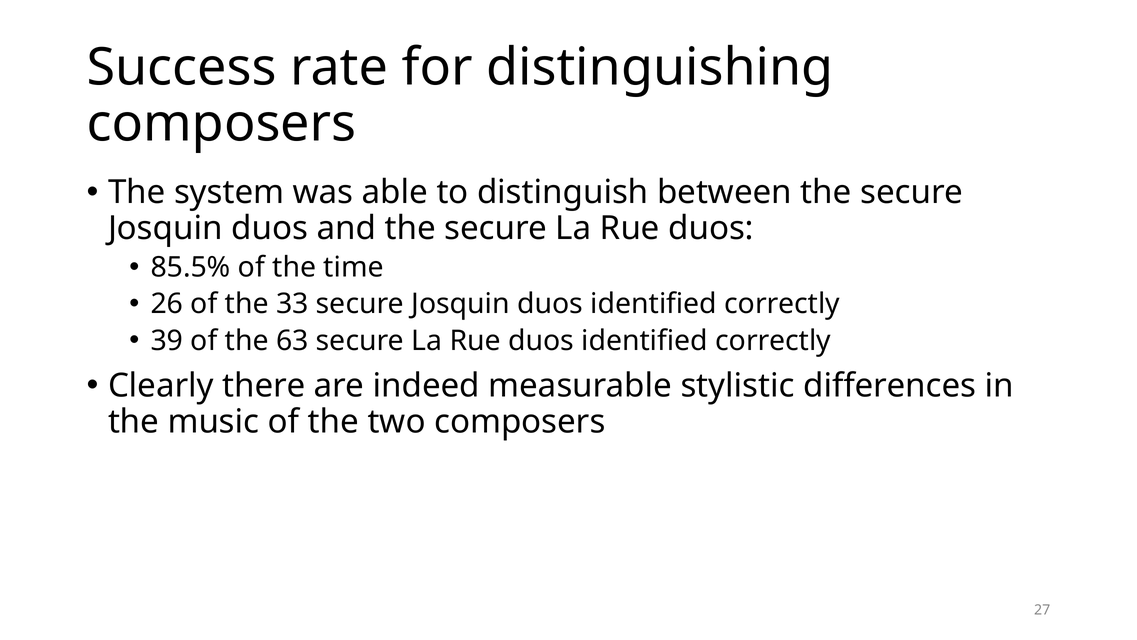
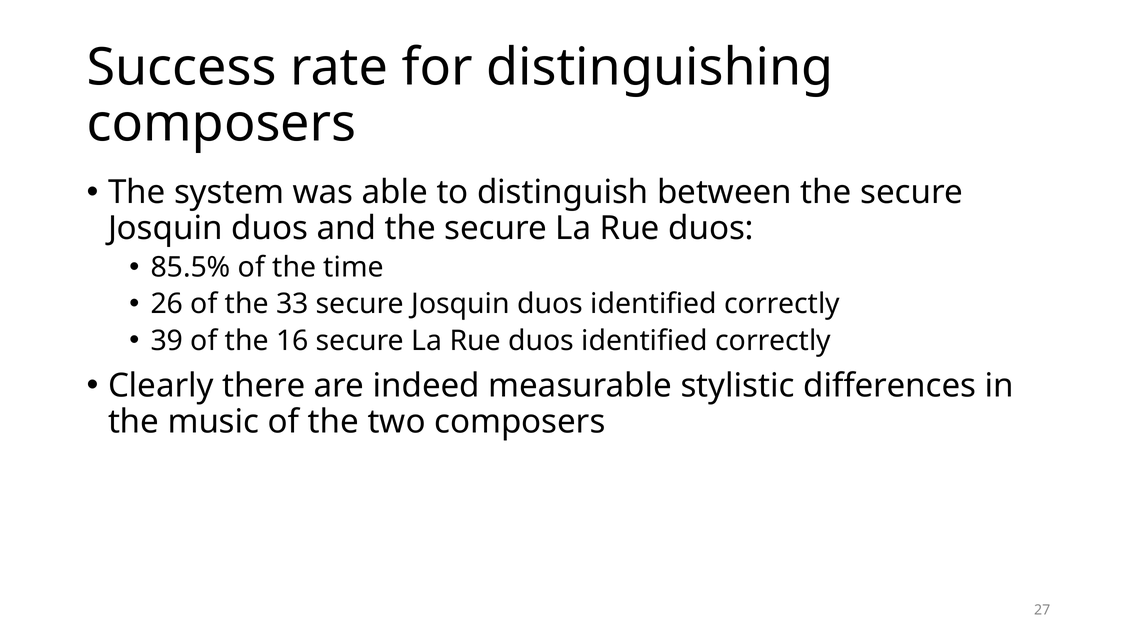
63: 63 -> 16 (292, 340)
